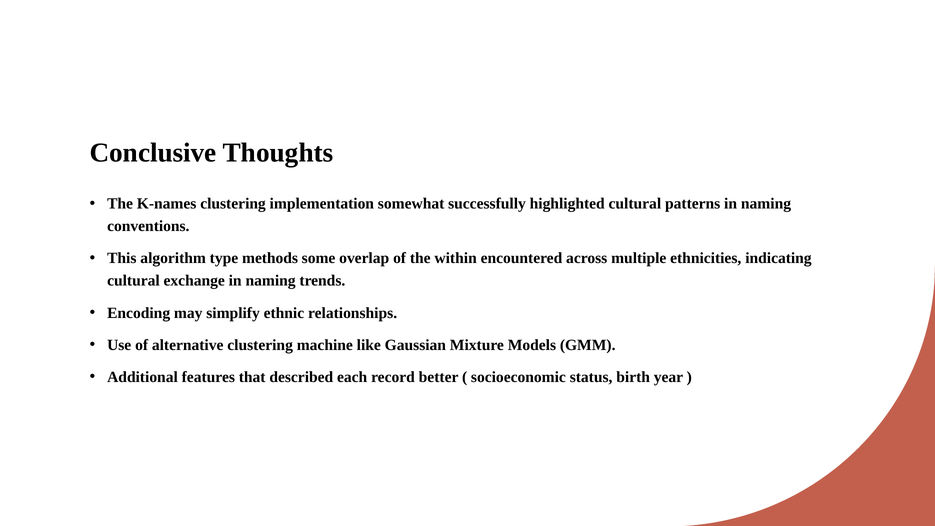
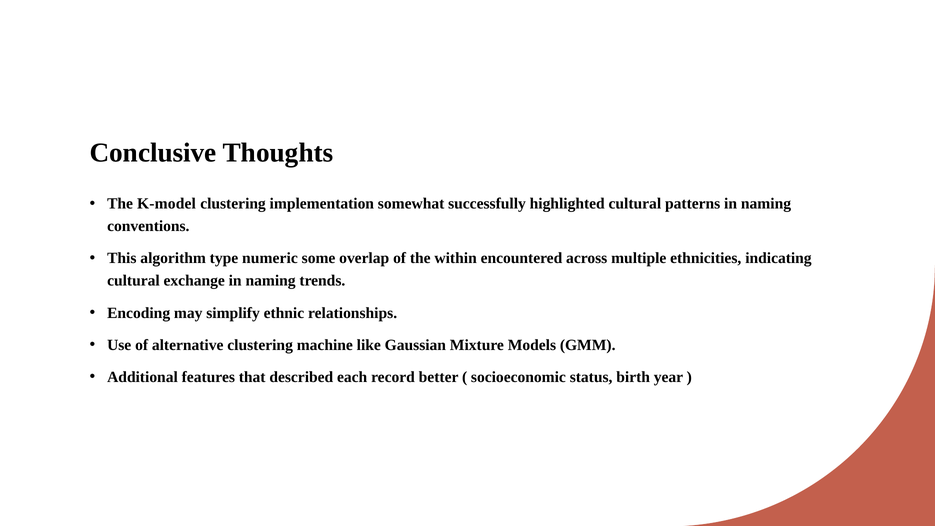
K-names: K-names -> K-model (167, 204)
methods: methods -> numeric (270, 258)
